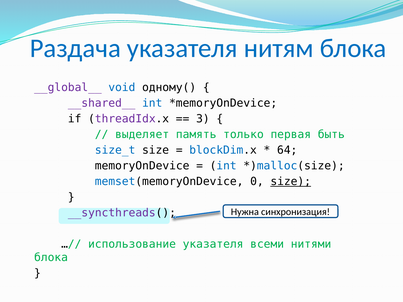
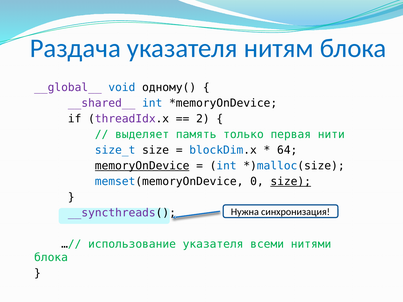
3: 3 -> 2 (203, 119)
быть: быть -> нити (331, 135)
memoryOnDevice underline: none -> present (142, 166)
